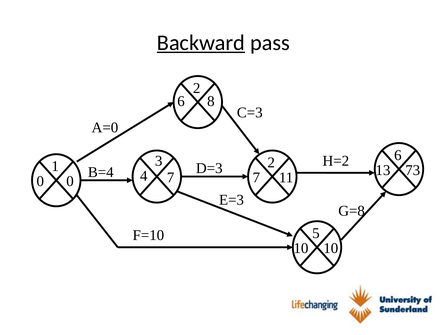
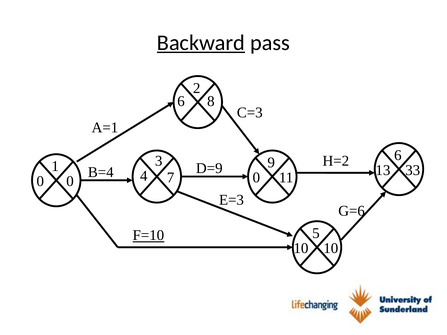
A=0: A=0 -> A=1 (105, 128)
3 2: 2 -> 9 (271, 163)
73: 73 -> 33 (413, 170)
D=3: D=3 -> D=9 (209, 169)
4 7: 7 -> 0 (256, 178)
G=8: G=8 -> G=6 (352, 211)
F=10 underline: none -> present (148, 236)
